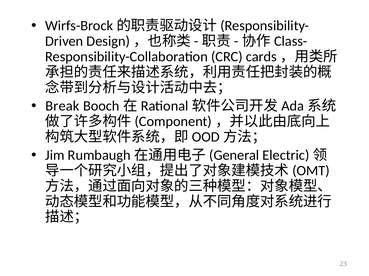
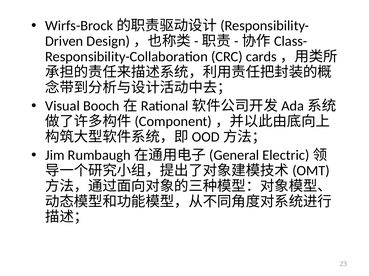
Break: Break -> Visual (63, 106)
